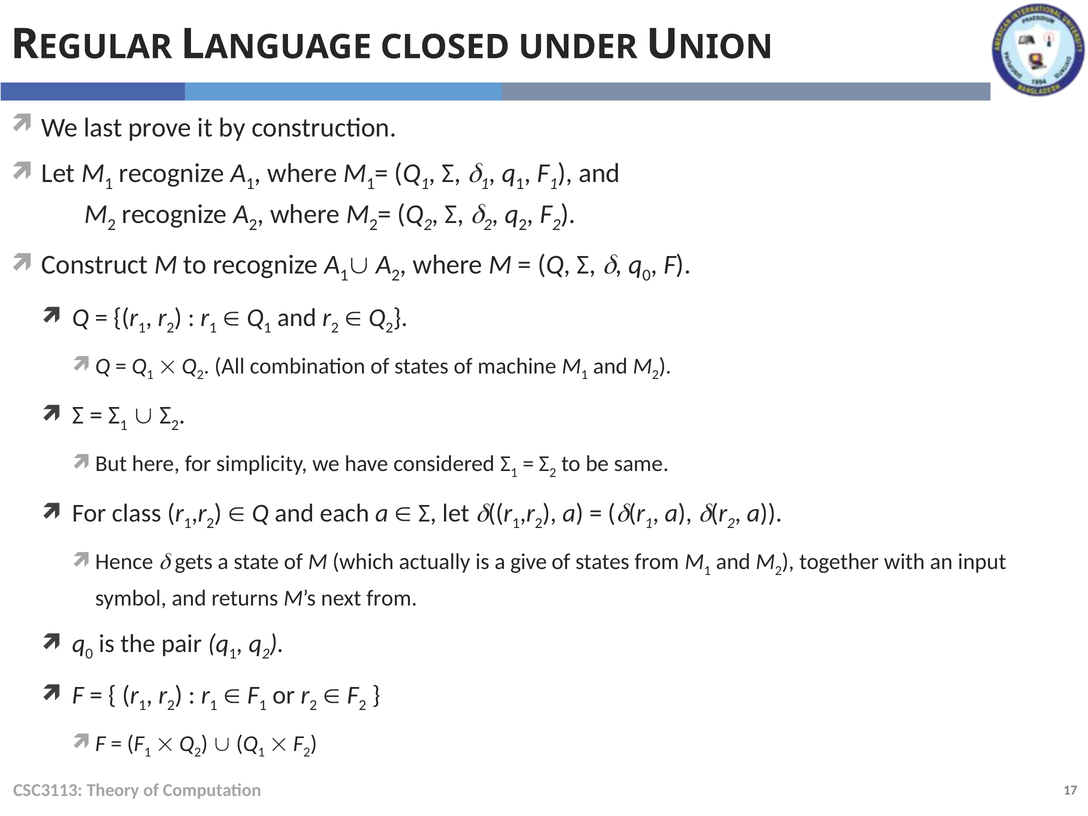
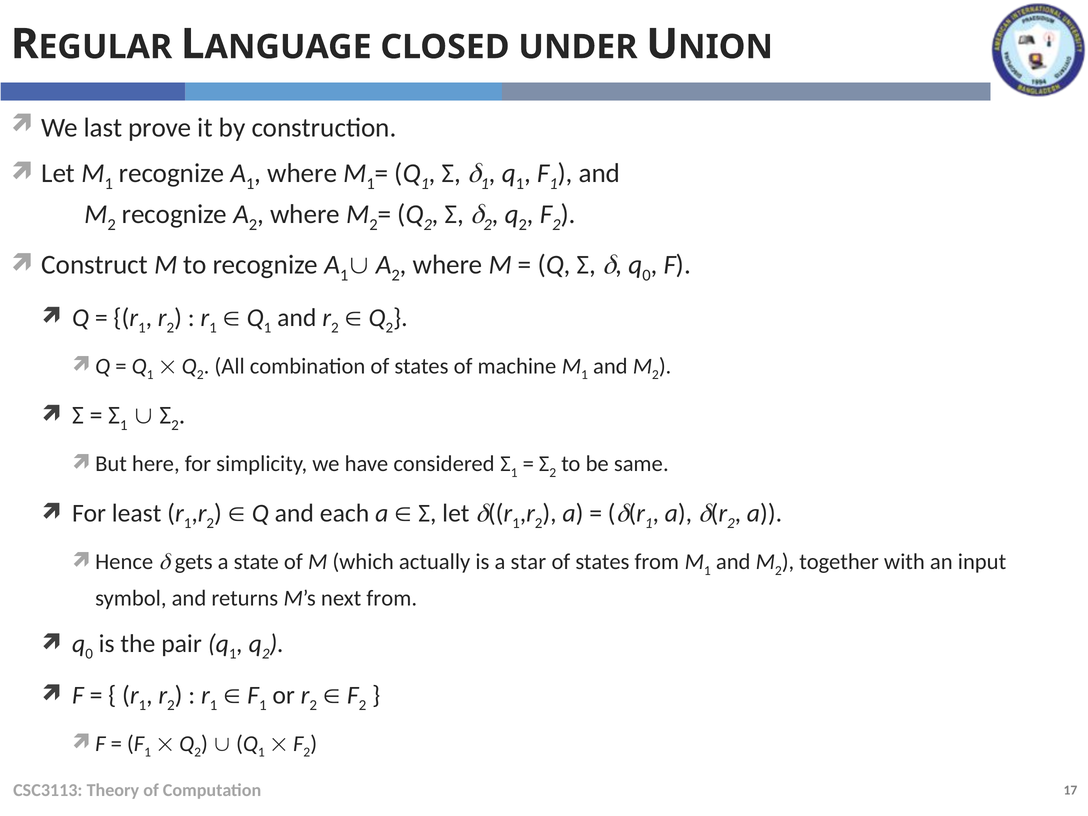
class: class -> least (137, 513)
give: give -> star (528, 562)
